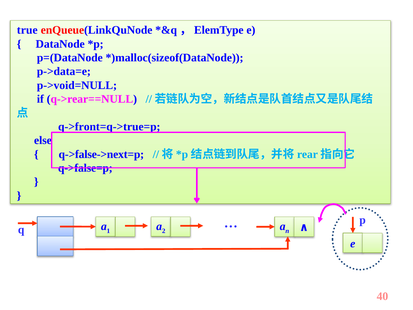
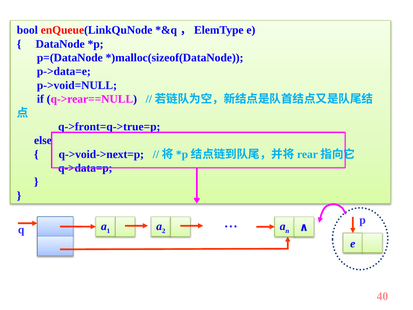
true: true -> bool (27, 30)
q->false->next=p: q->false->next=p -> q->void->next=p (101, 154)
q->false=p: q->false=p -> q->data=p (85, 168)
